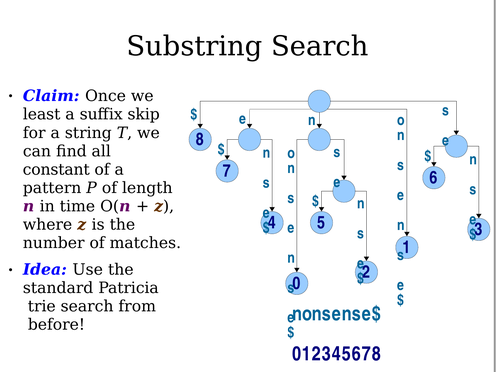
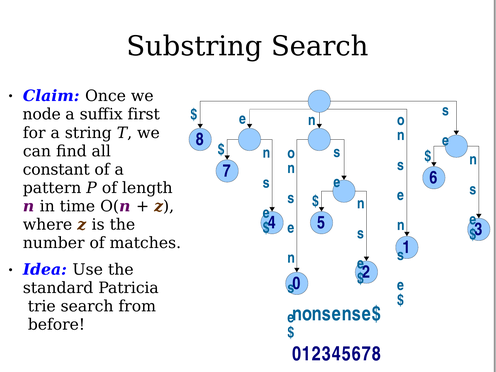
least: least -> node (42, 114)
skip: skip -> first (144, 114)
